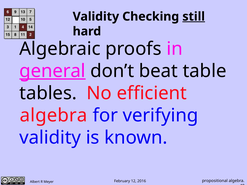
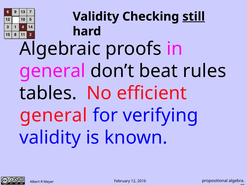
general underline: present -> none (52, 71)
table: table -> rules (204, 71)
algebra: algebra -> general (54, 116)
